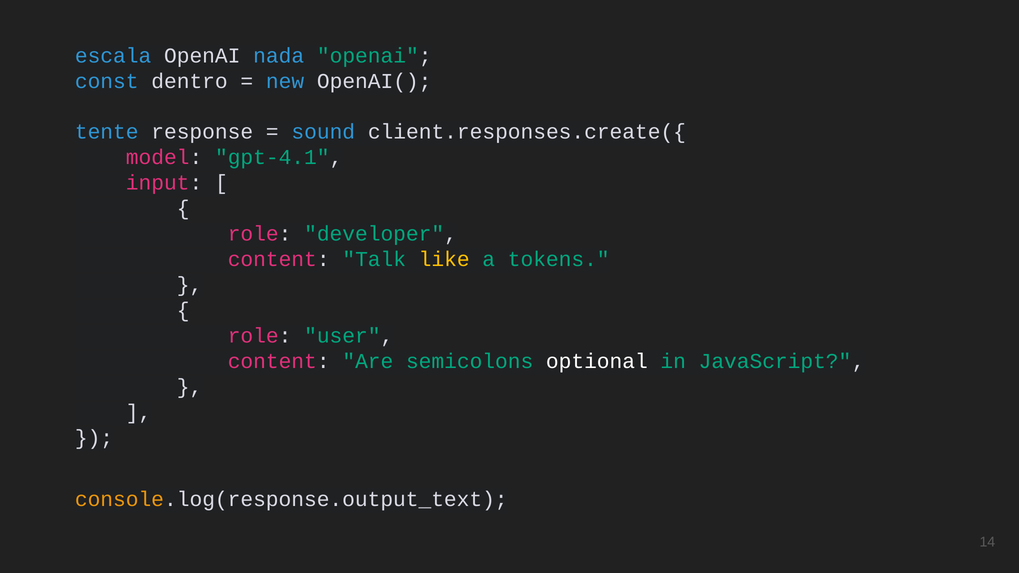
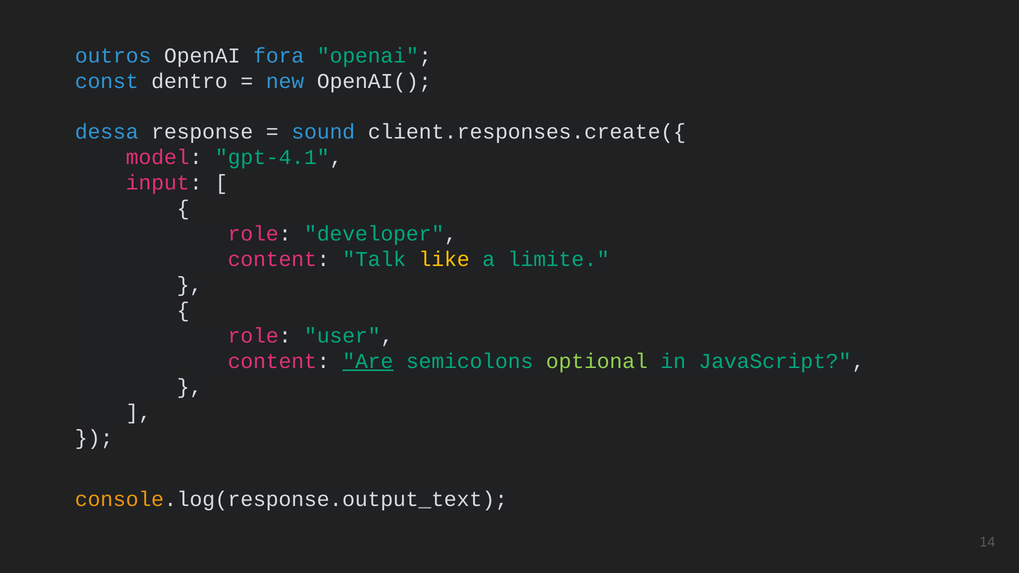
escala: escala -> outros (113, 56)
nada: nada -> fora (279, 56)
tente: tente -> dessa (107, 132)
tokens: tokens -> limite (559, 259)
Are underline: none -> present (368, 361)
optional colour: white -> light green (597, 361)
